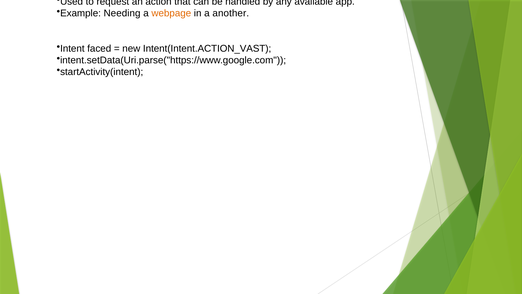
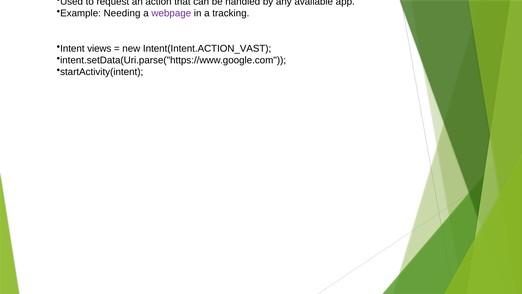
webpage colour: orange -> purple (171, 13)
another: another -> tracking (231, 13)
faced: faced -> views (99, 48)
